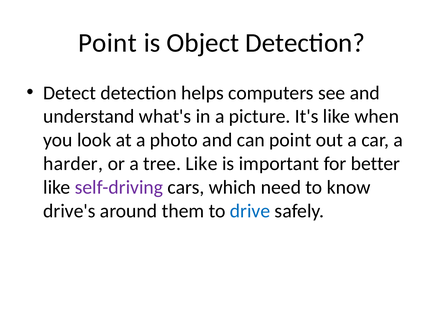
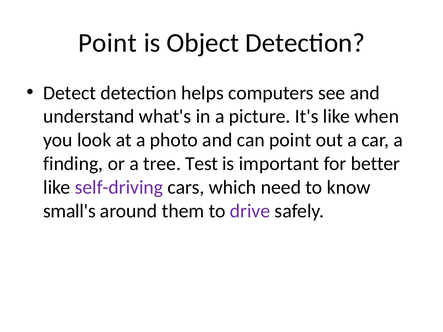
harder: harder -> finding (73, 164)
tree Like: Like -> Test (202, 164)
drive's: drive's -> small's (69, 211)
drive colour: blue -> purple (250, 211)
